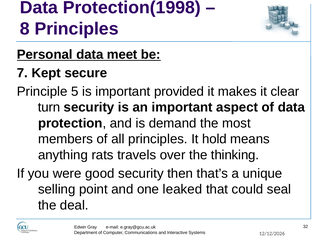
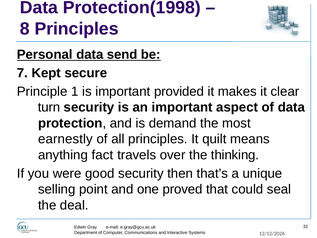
meet: meet -> send (122, 54)
5: 5 -> 1 (75, 91)
members: members -> earnestly (65, 139)
hold: hold -> quilt (214, 139)
rats: rats -> fact (103, 155)
leaked: leaked -> proved (183, 189)
